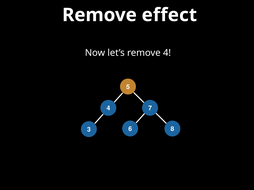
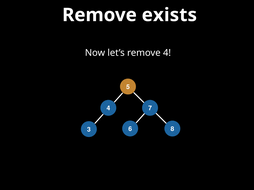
effect: effect -> exists (169, 15)
